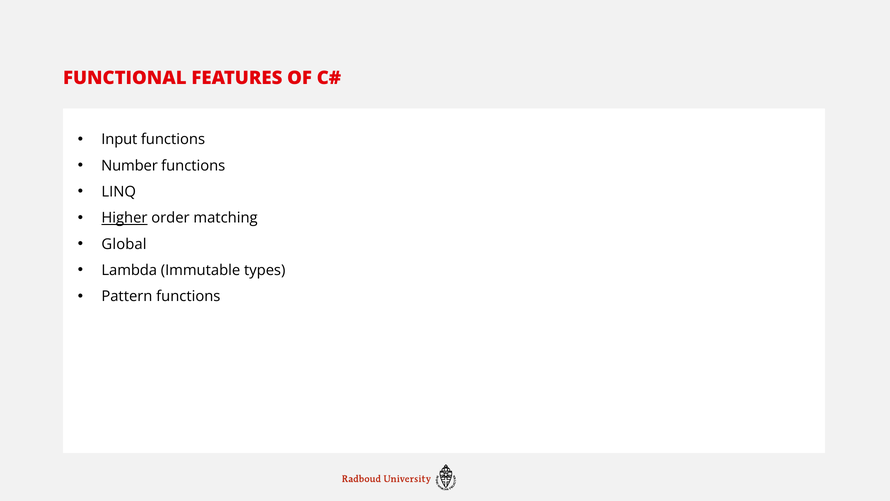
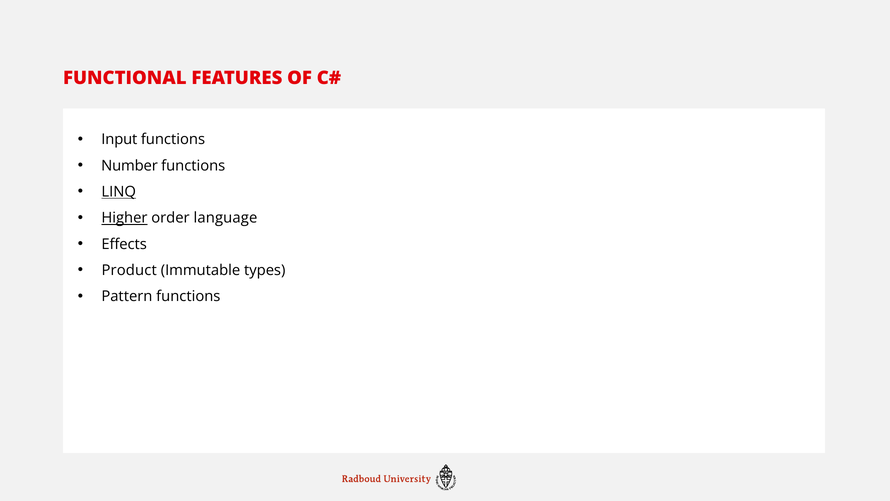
LINQ underline: none -> present (119, 192)
matching: matching -> language (225, 218)
Global: Global -> Effects (124, 244)
Lambda: Lambda -> Product (129, 270)
